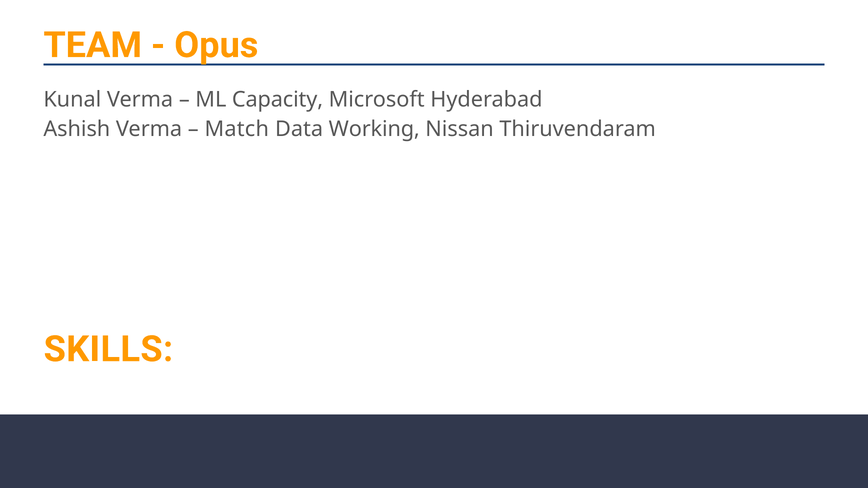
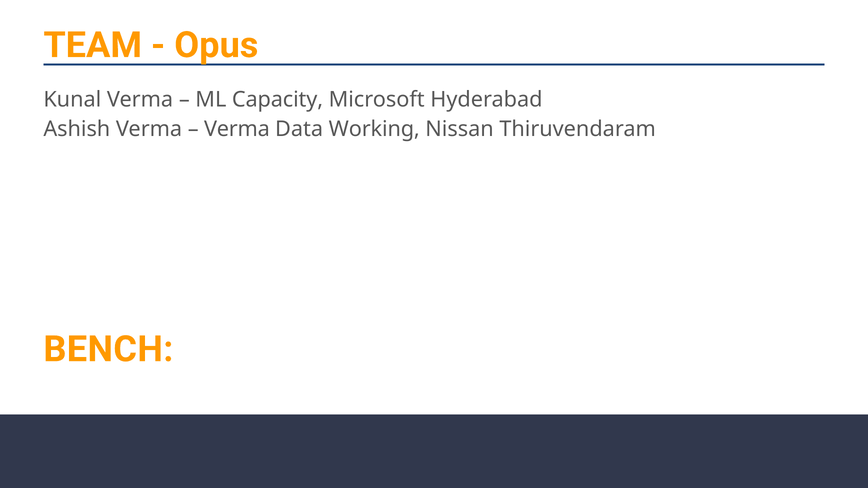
Match: Match -> Verma (237, 129)
SKILLS: SKILLS -> BENCH (108, 349)
